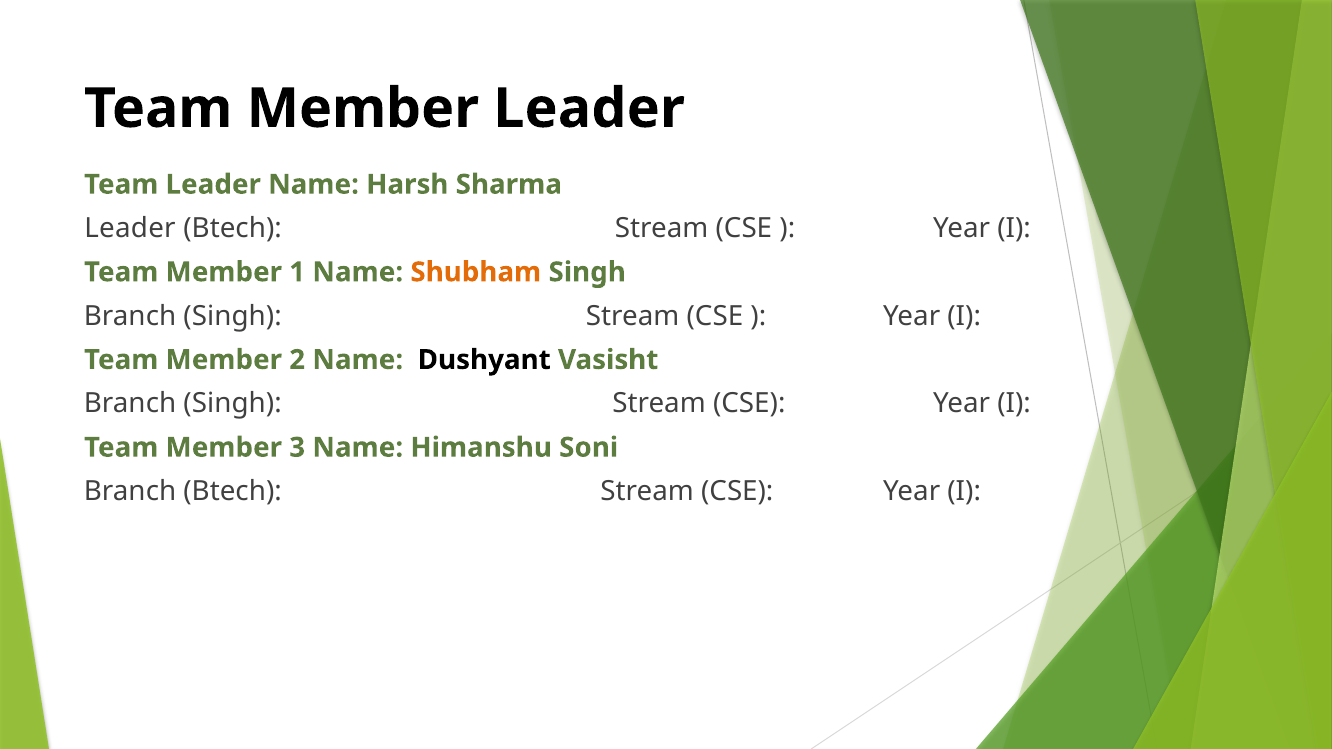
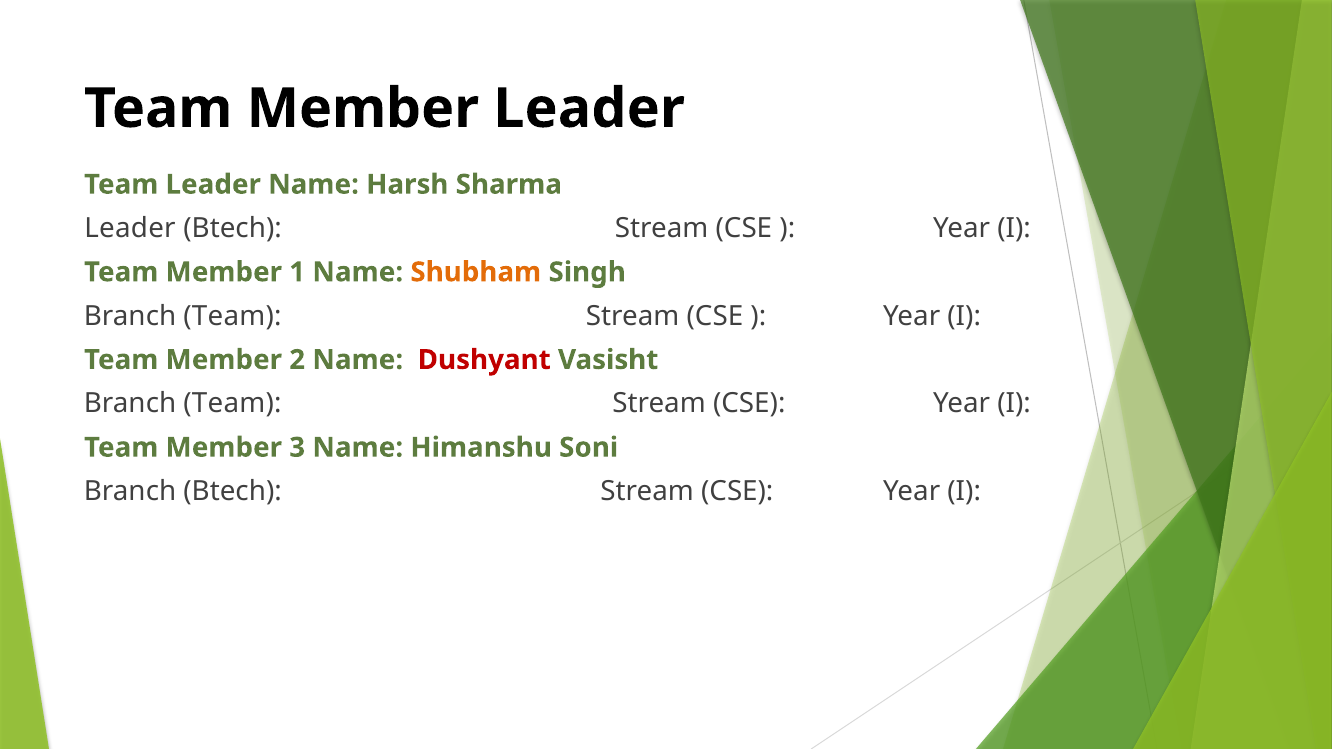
Singh: Singh -> Team (233, 316)
Dushyant colour: black -> red (484, 360)
Singh: Singh -> Team (233, 404)
